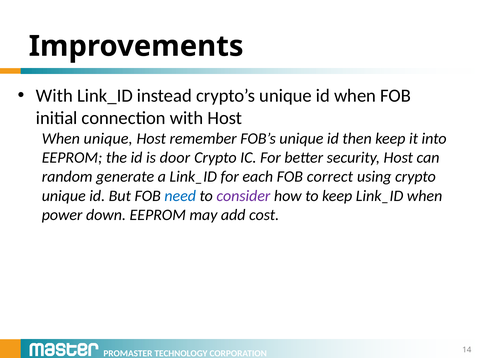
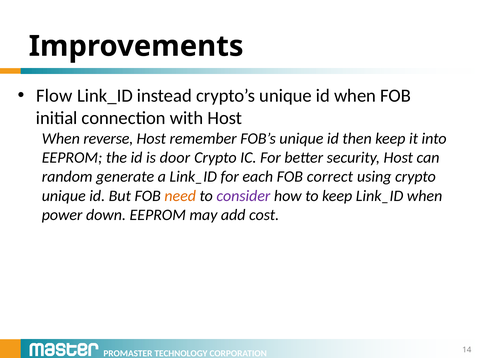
With: With -> Flow (54, 96)
When unique: unique -> reverse (108, 139)
need colour: blue -> orange (180, 196)
